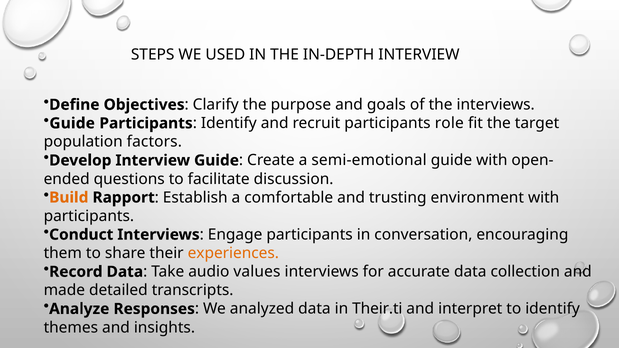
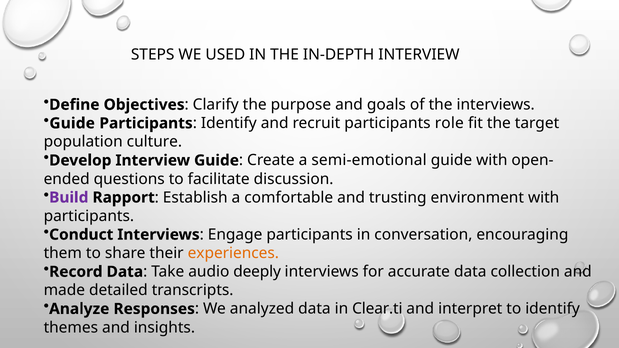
factors: factors -> culture (154, 142)
Build colour: orange -> purple (69, 198)
values: values -> deeply (257, 272)
Their.ti: Their.ti -> Clear.ti (377, 309)
